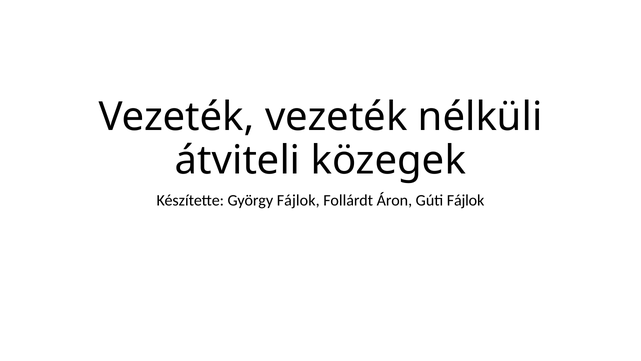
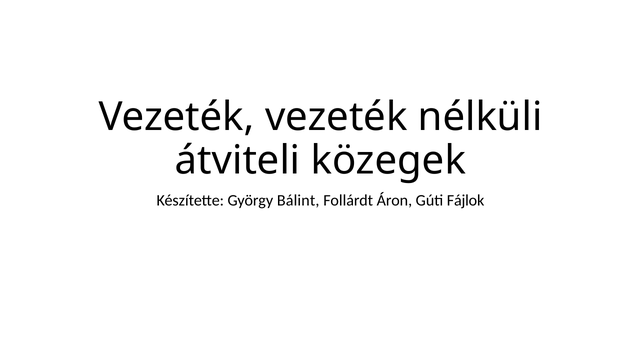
György Fájlok: Fájlok -> Bálint (298, 200)
